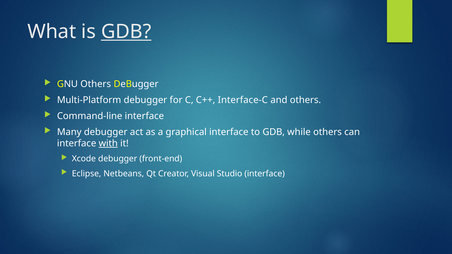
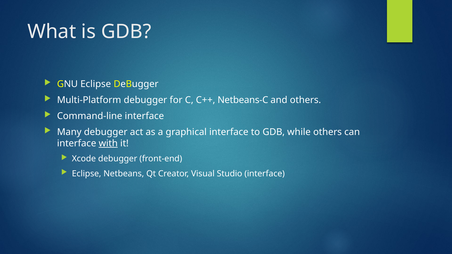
GDB underline: present -> none (126, 32)
GNU Others: Others -> Eclipse (96, 84)
Interface-C: Interface-C -> Netbeans-C (243, 100)
